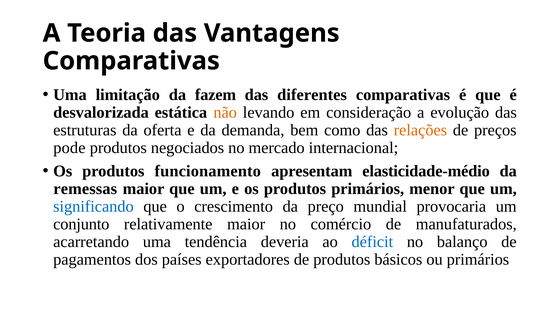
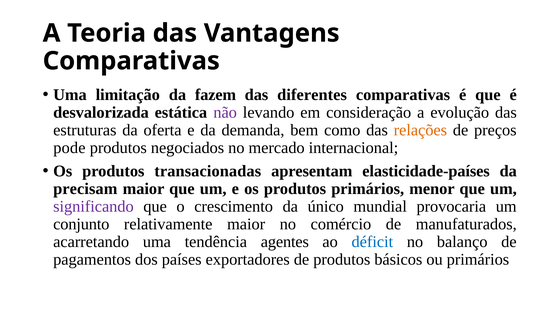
não colour: orange -> purple (225, 112)
funcionamento: funcionamento -> transacionadas (208, 171)
elasticidade-médio: elasticidade-médio -> elasticidade-países (426, 171)
remessas: remessas -> precisam (85, 189)
significando colour: blue -> purple (93, 206)
preço: preço -> único (326, 206)
deveria: deveria -> agentes (285, 242)
